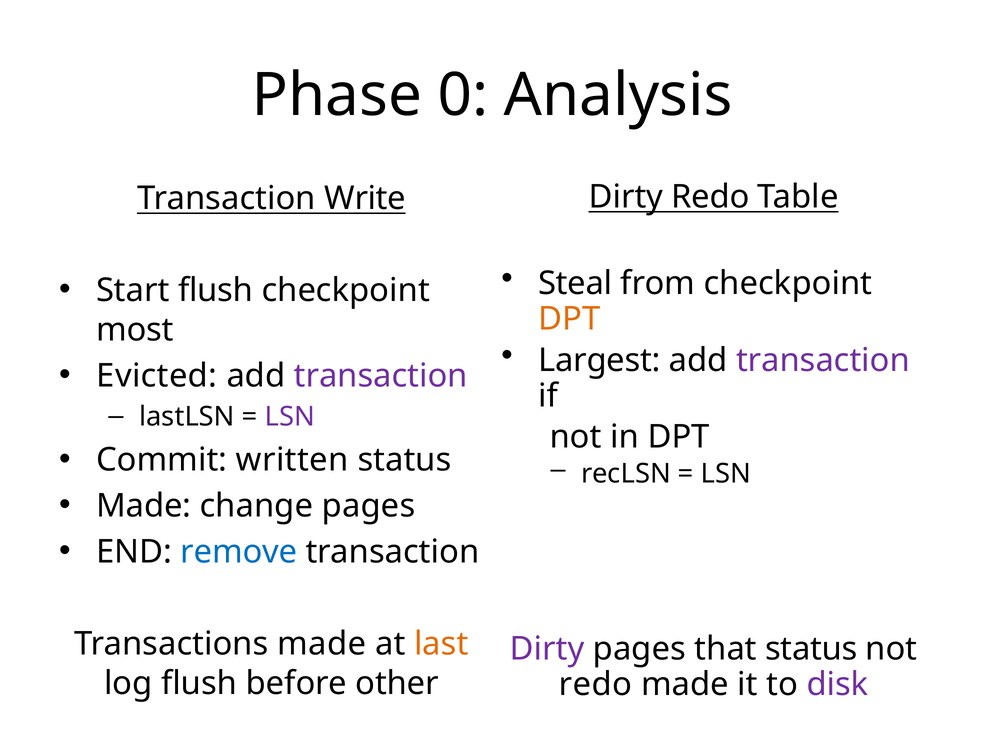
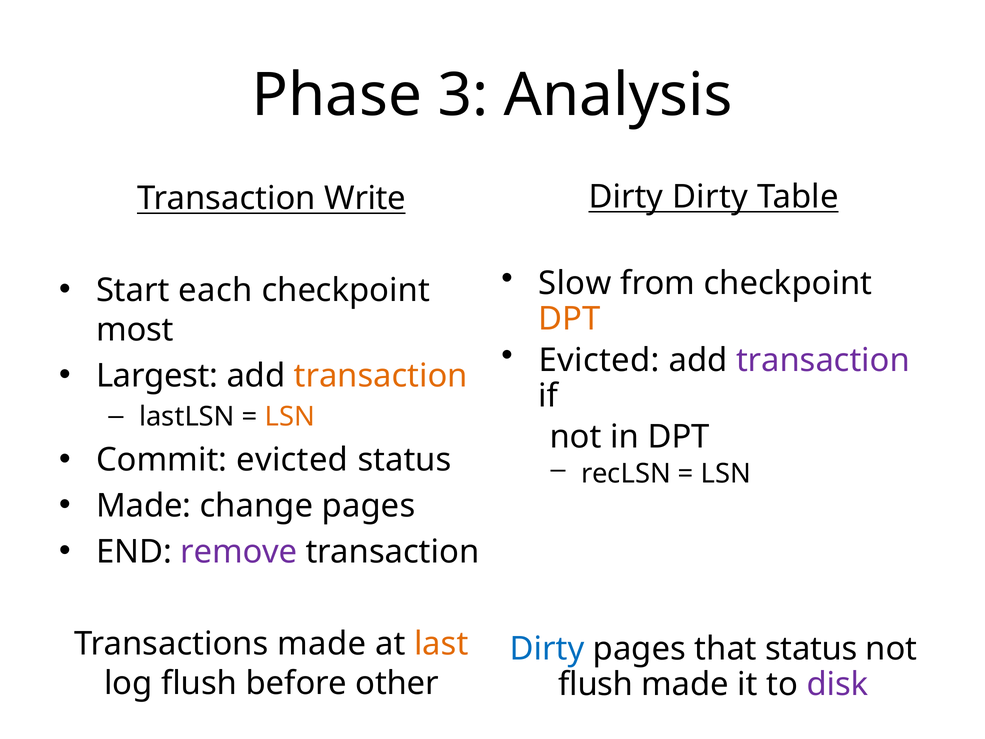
0: 0 -> 3 (463, 95)
Dirty Redo: Redo -> Dirty (710, 197)
Steal: Steal -> Slow (575, 283)
Start flush: flush -> each (215, 290)
Largest: Largest -> Evicted (599, 360)
Evicted: Evicted -> Largest (157, 376)
transaction colour: purple -> orange (381, 376)
LSN colour: purple -> orange (290, 417)
Commit written: written -> evicted (292, 460)
remove colour: blue -> purple (239, 552)
Dirty colour: purple -> blue (547, 649)
redo: redo -> flush (596, 684)
